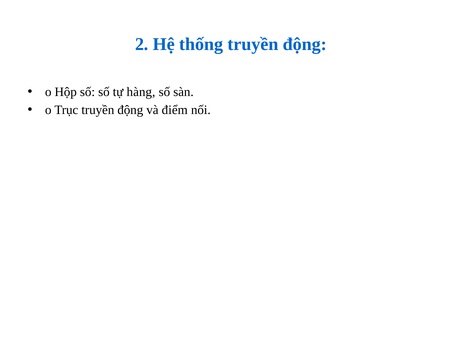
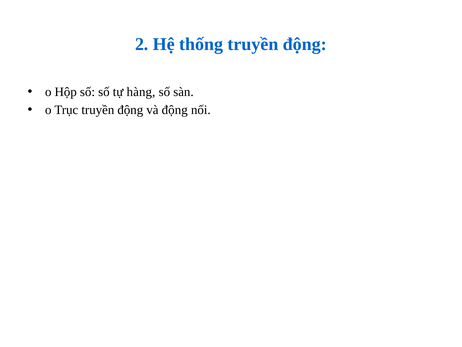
và điểm: điểm -> động (175, 110)
